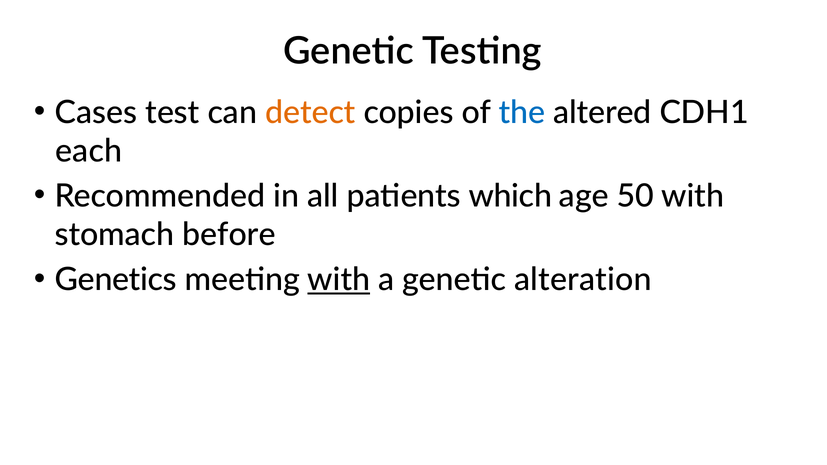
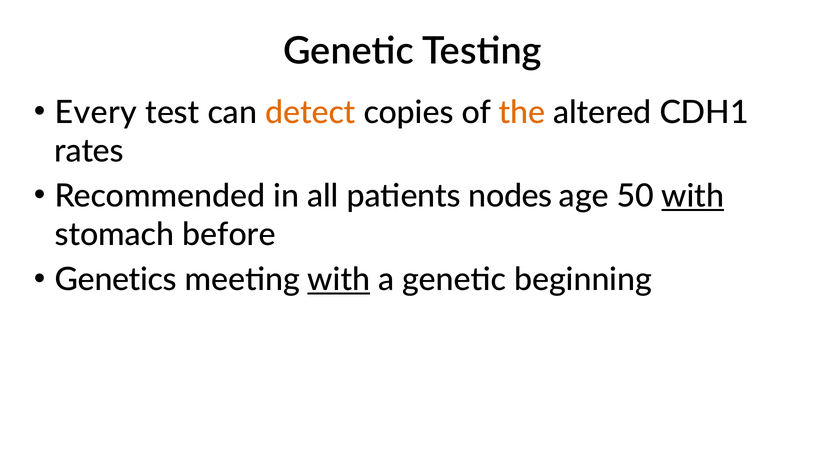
Cases: Cases -> Every (96, 113)
the colour: blue -> orange (522, 113)
each: each -> rates (89, 151)
which: which -> nodes (510, 196)
with underline: none -> present (693, 196)
alteration: alteration -> beginning (583, 280)
